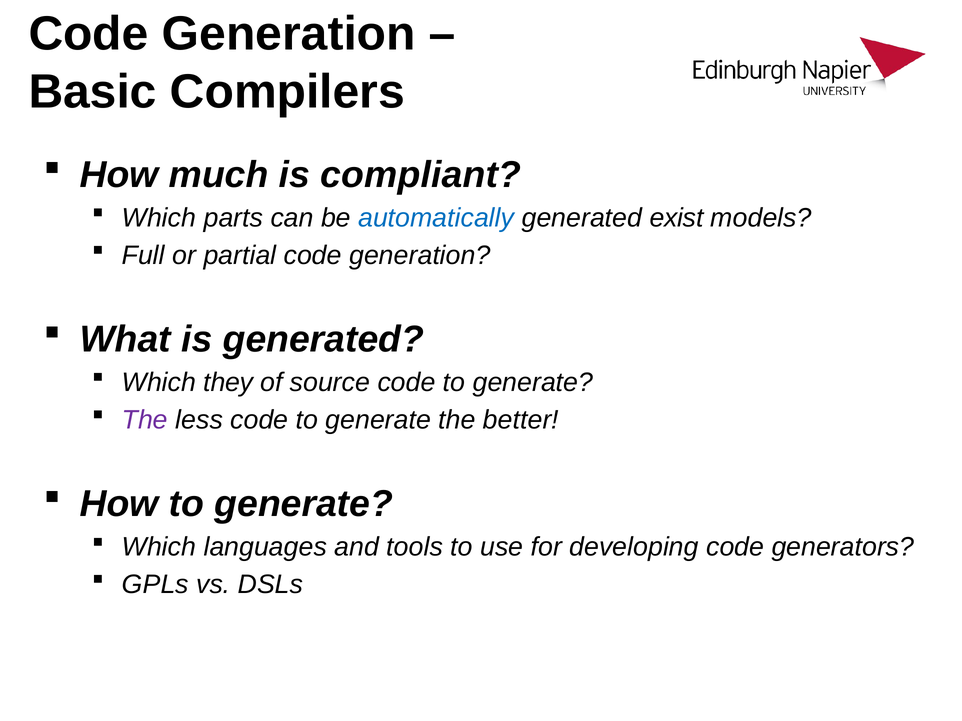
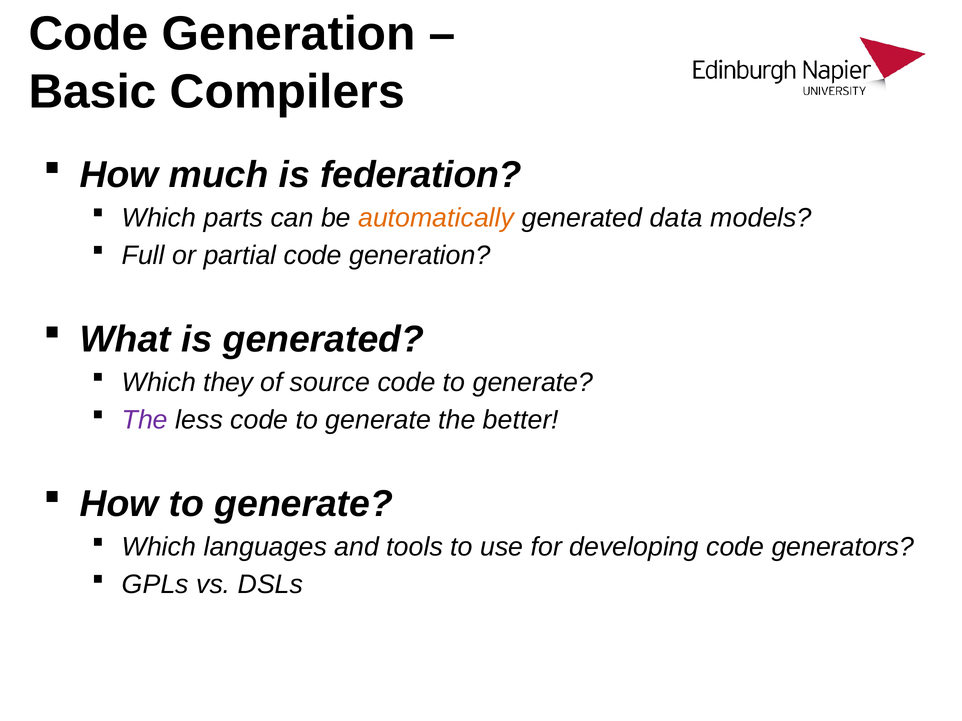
compliant: compliant -> federation (421, 175)
automatically colour: blue -> orange (436, 218)
exist: exist -> data (676, 218)
